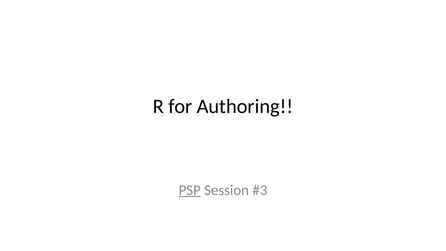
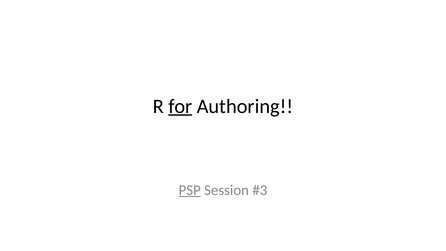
for underline: none -> present (180, 106)
